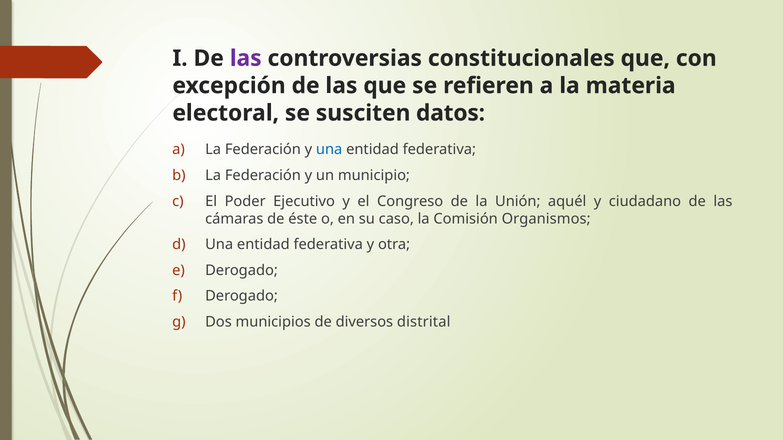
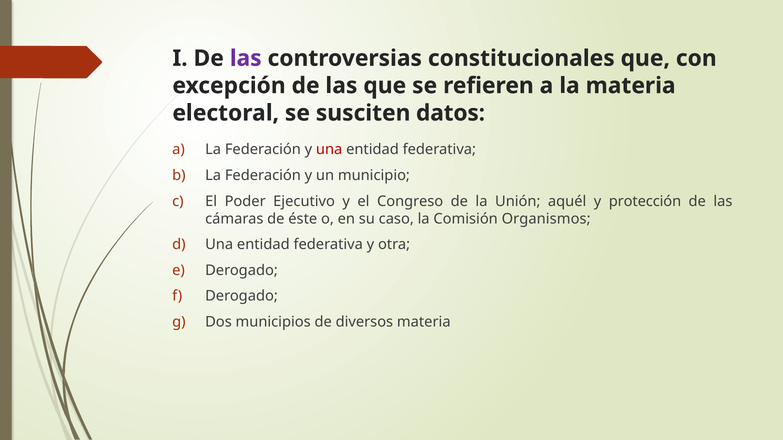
una colour: blue -> red (329, 150)
ciudadano: ciudadano -> protección (645, 201)
diversos distrital: distrital -> materia (424, 322)
